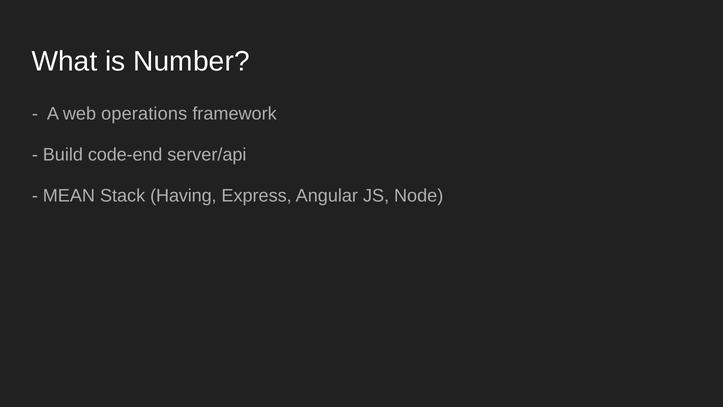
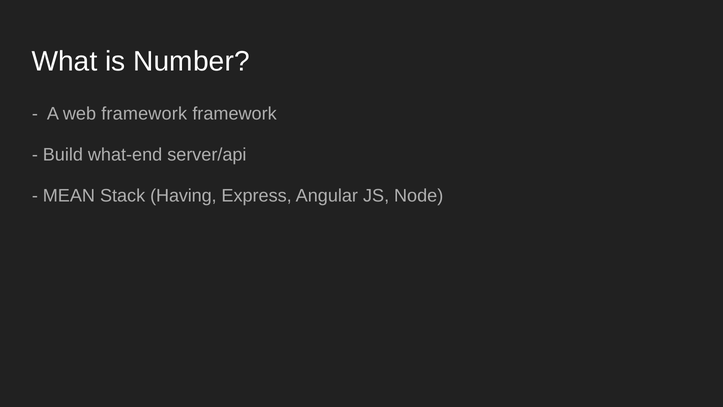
web operations: operations -> framework (144, 114)
code-end: code-end -> what-end (125, 155)
